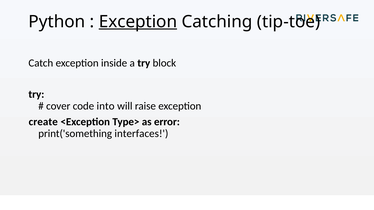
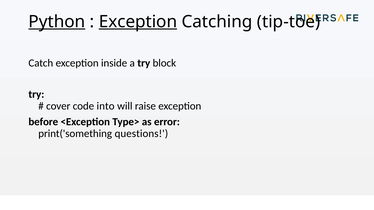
Python underline: none -> present (57, 22)
create: create -> before (43, 122)
interfaces: interfaces -> questions (141, 134)
